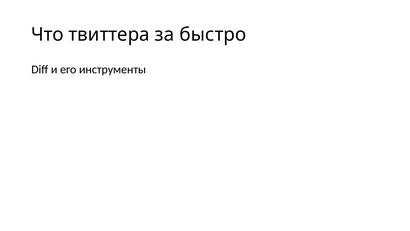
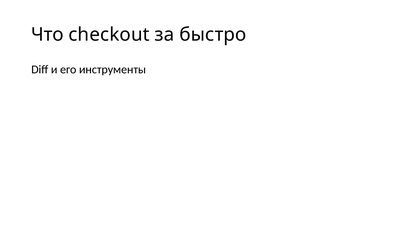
твиттера: твиттера -> checkout (109, 34)
